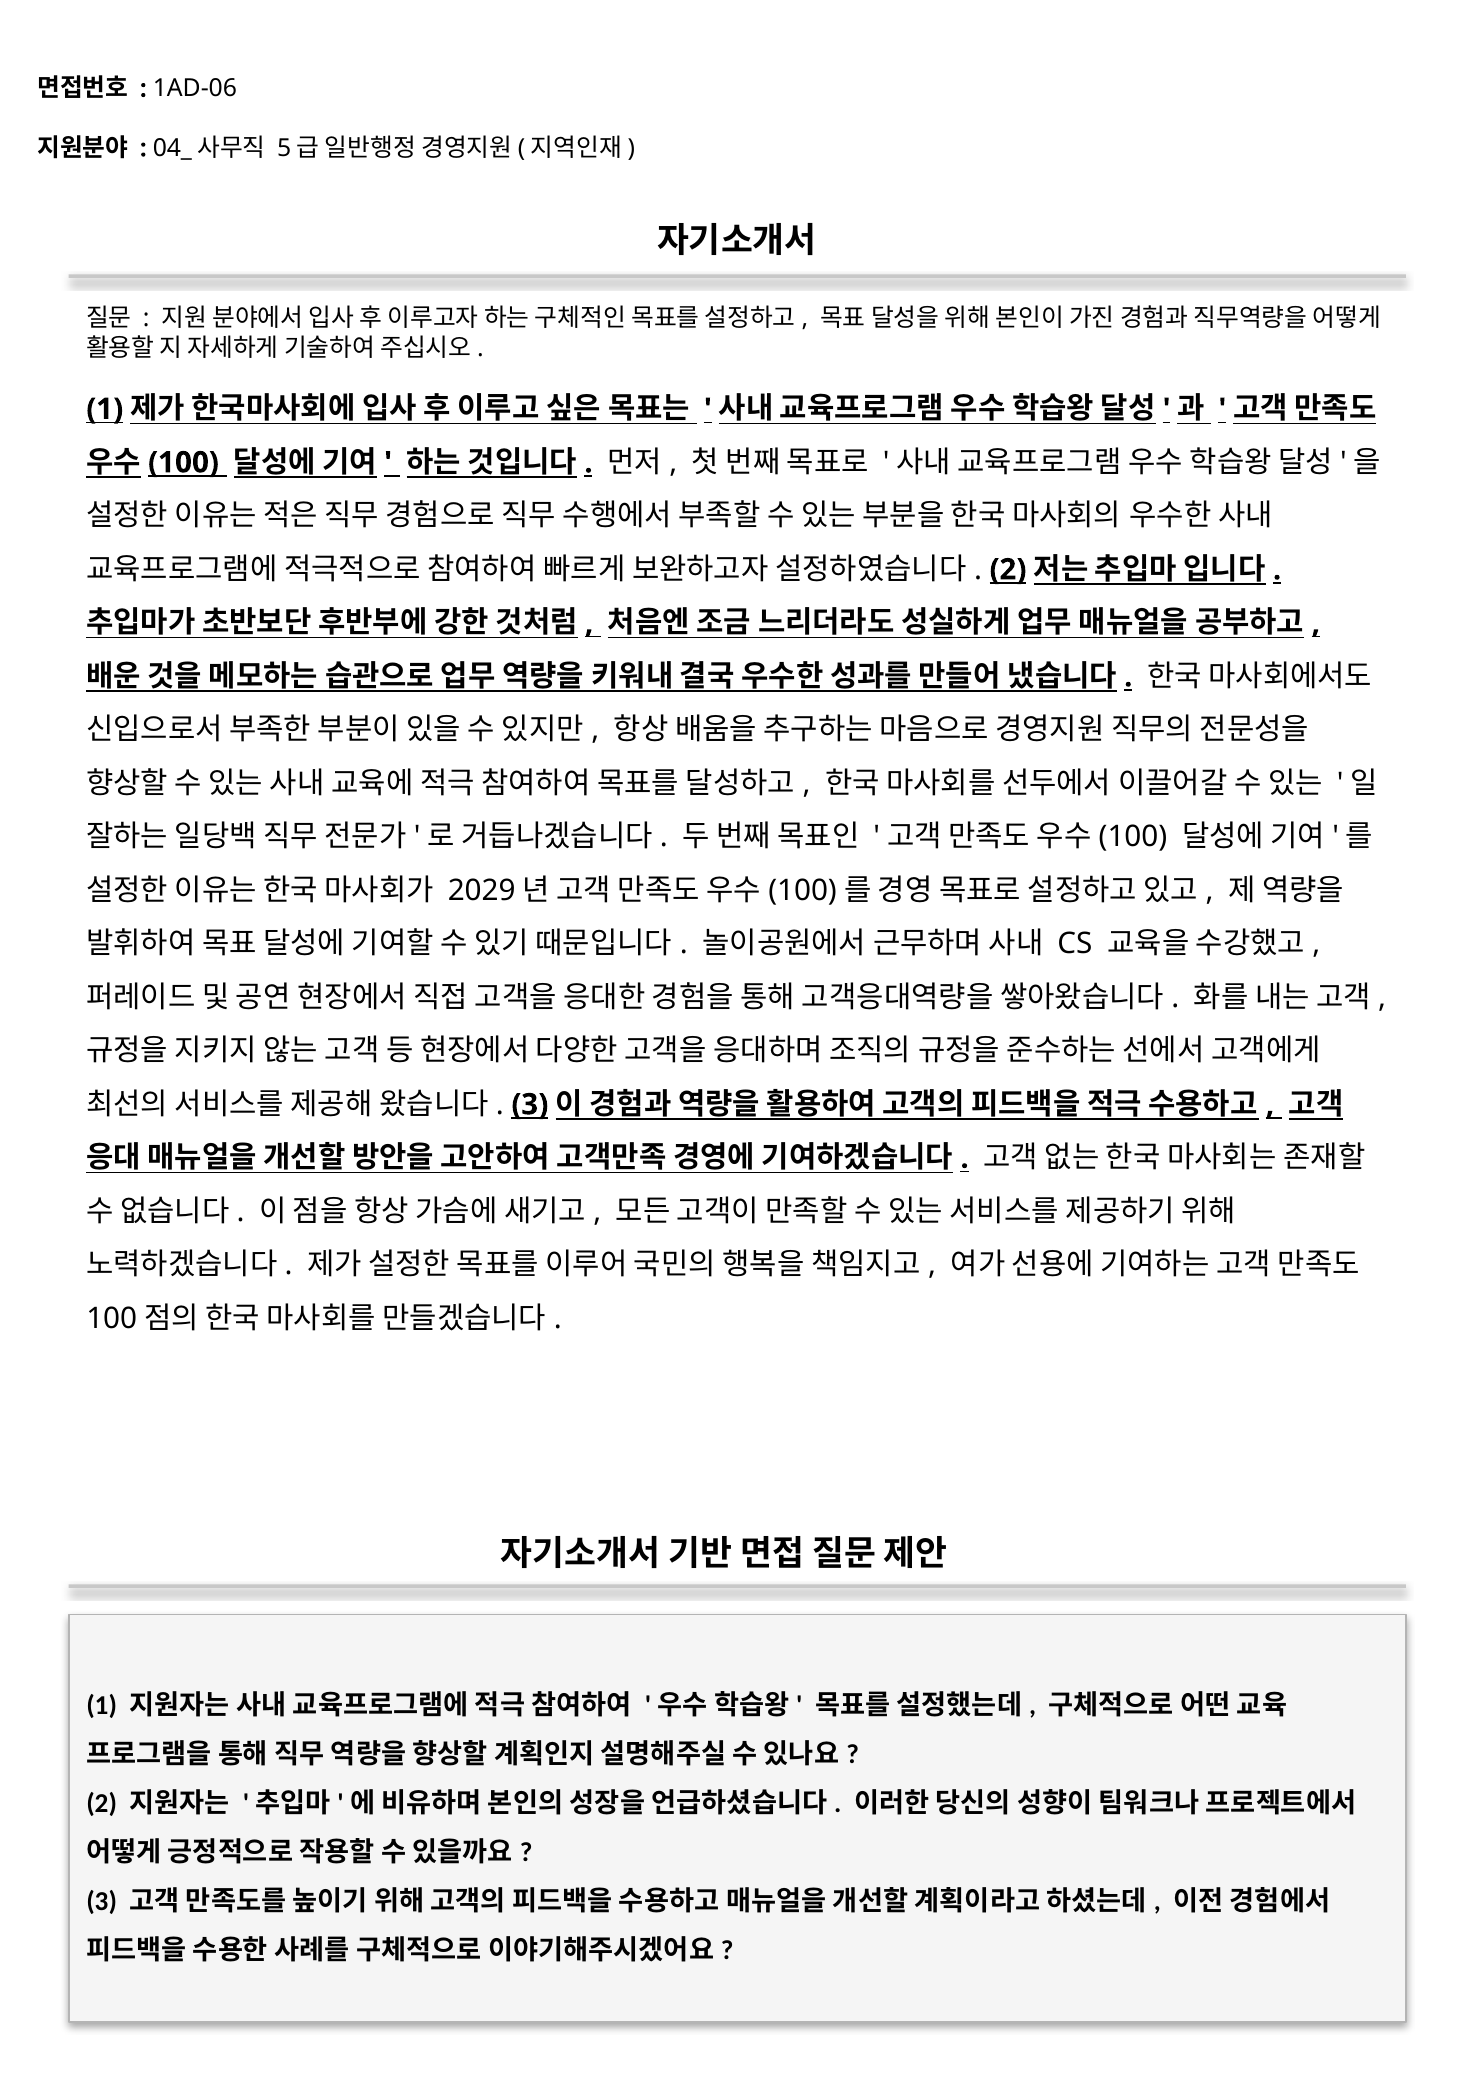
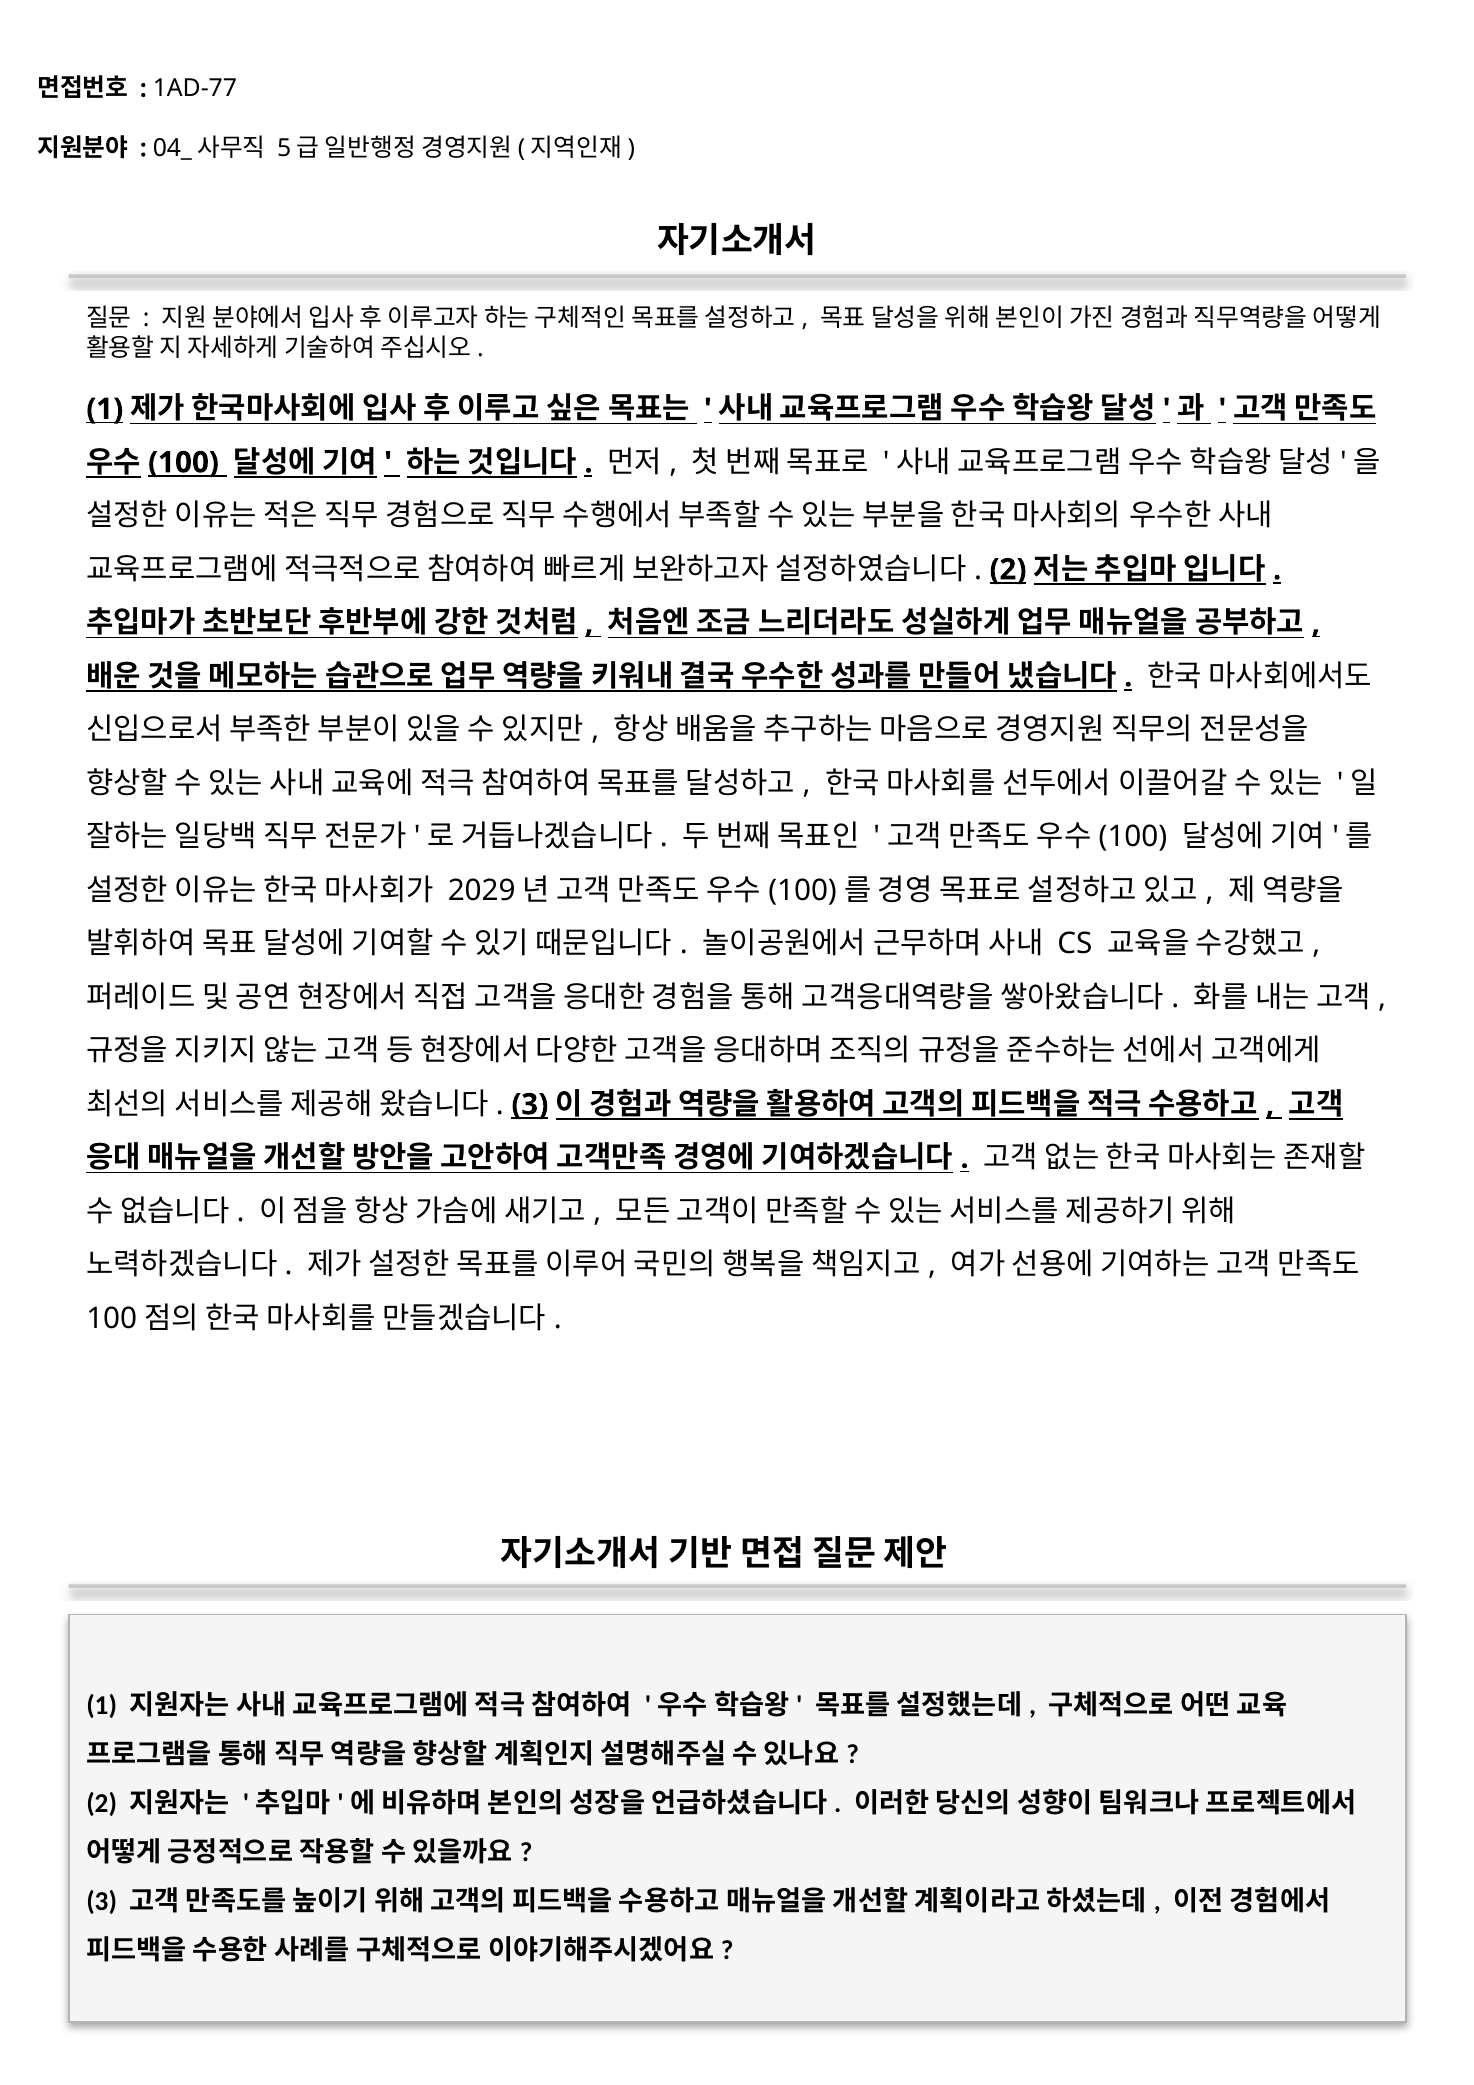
1AD-06: 1AD-06 -> 1AD-77 (195, 89)
